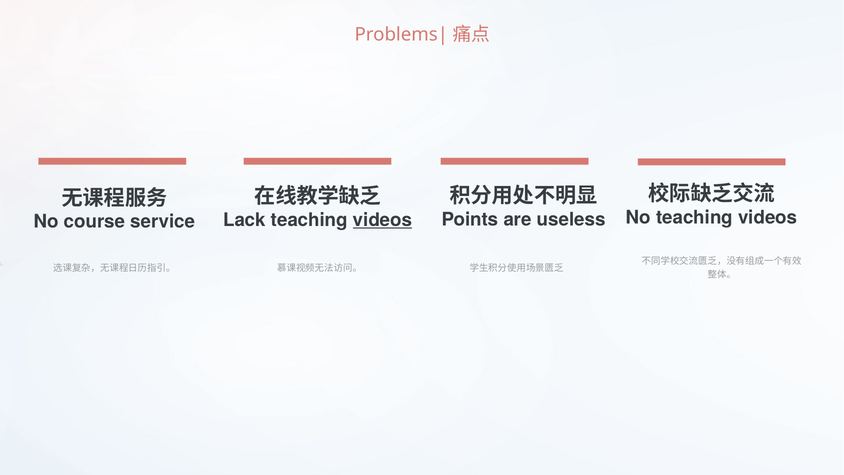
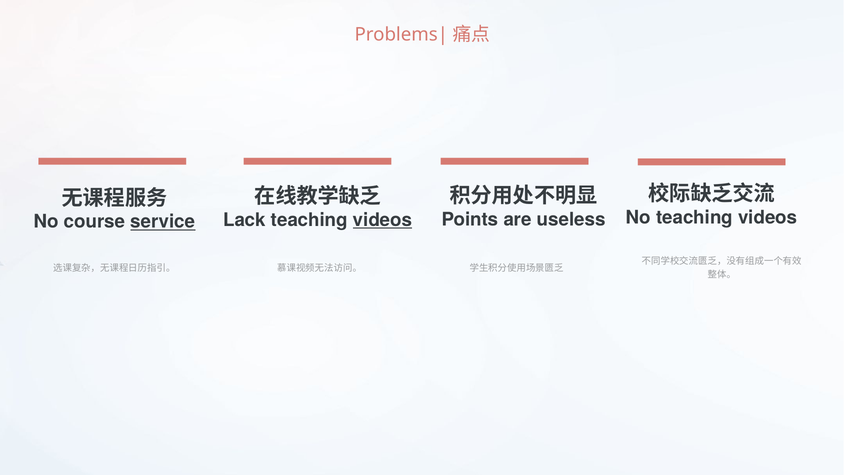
service underline: none -> present (163, 222)
